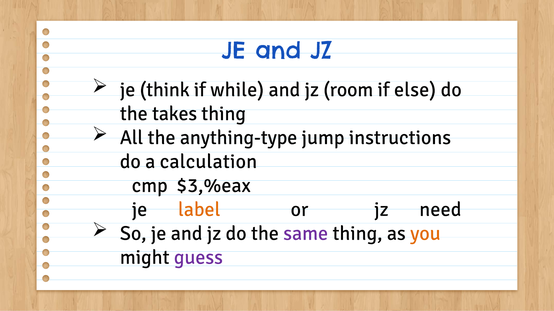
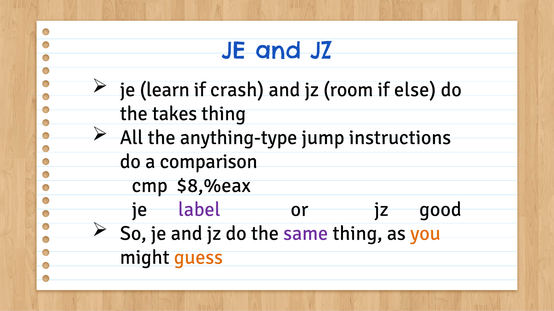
think: think -> learn (165, 90)
while: while -> crash (237, 90)
calculation: calculation -> comparison (209, 162)
$3,%eax: $3,%eax -> $8,%eax (214, 186)
label colour: orange -> purple (199, 210)
need: need -> good (440, 210)
guess colour: purple -> orange (198, 258)
